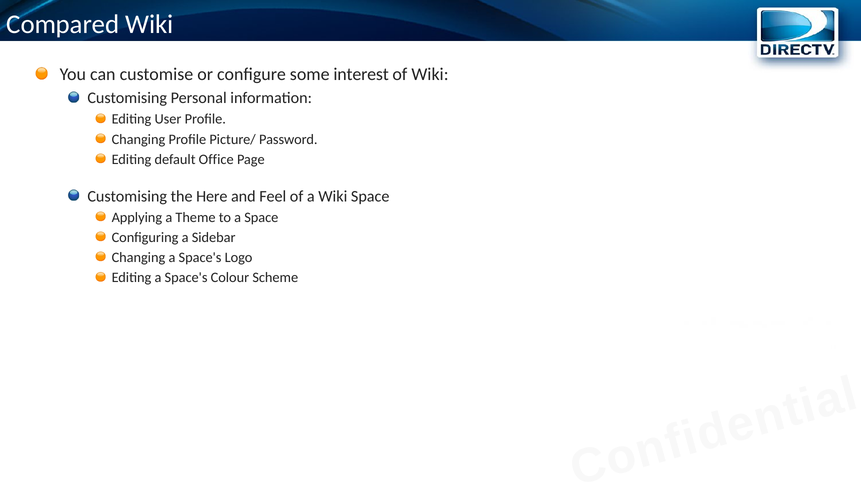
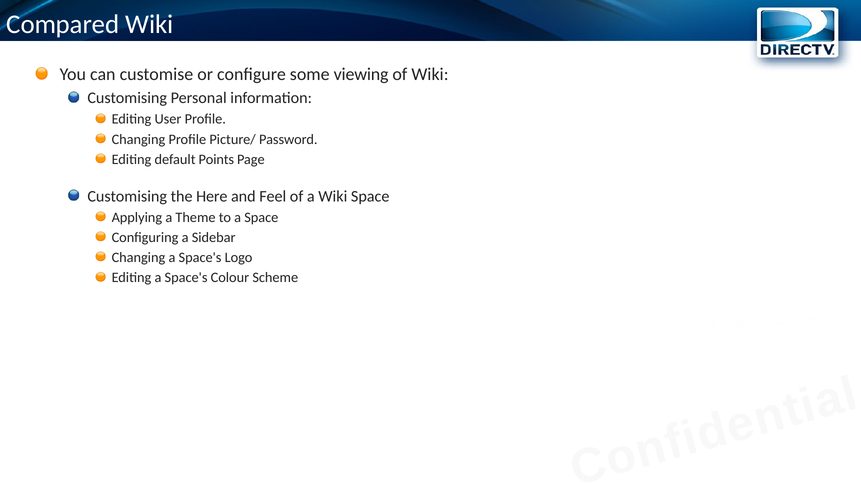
interest: interest -> viewing (361, 74)
Office: Office -> Points (216, 159)
